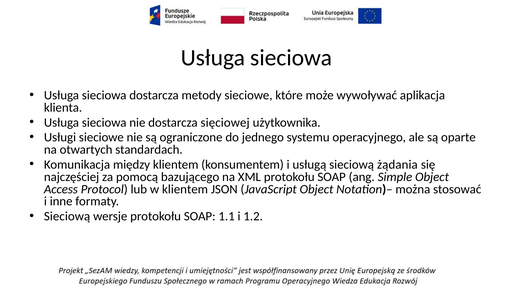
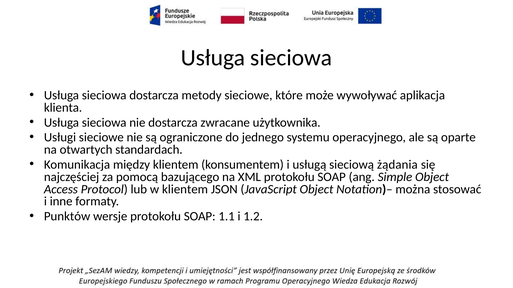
sięciowej: sięciowej -> zwracane (225, 123)
Sieciową: Sieciową -> Punktów (67, 217)
